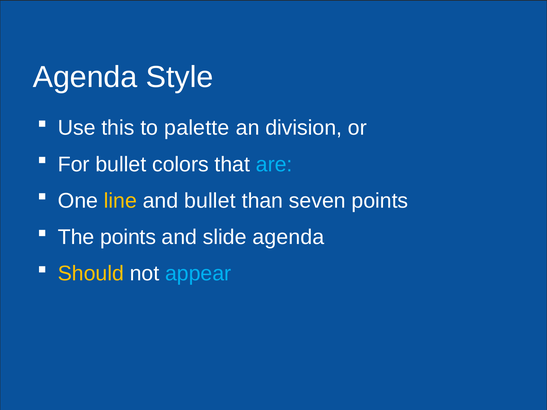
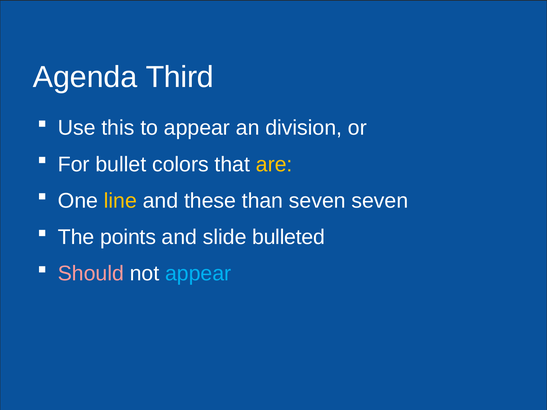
Style: Style -> Third (180, 77)
to palette: palette -> appear (197, 128)
are colour: light blue -> yellow (274, 164)
and bullet: bullet -> these (210, 201)
seven points: points -> seven (380, 201)
slide agenda: agenda -> bulleted (289, 237)
Should colour: yellow -> pink (91, 274)
